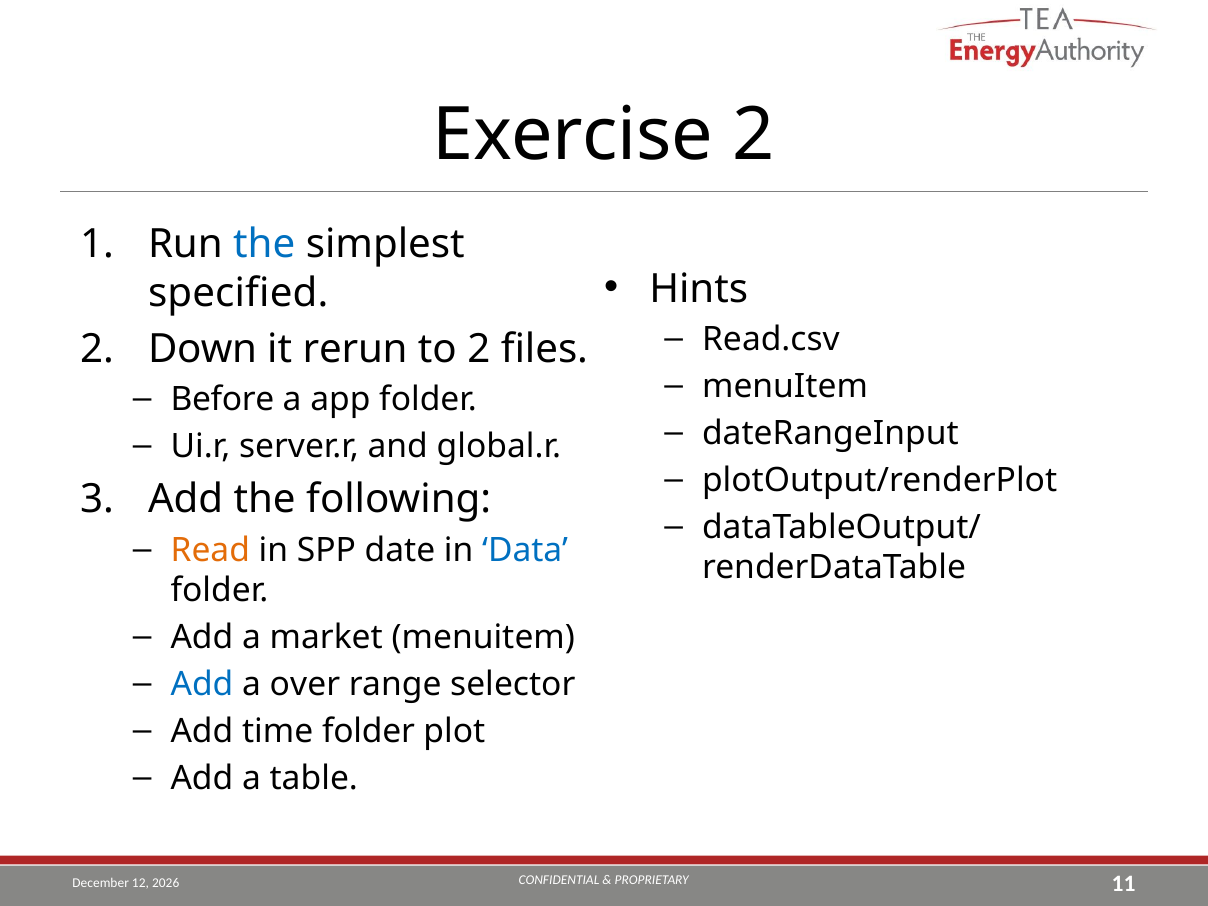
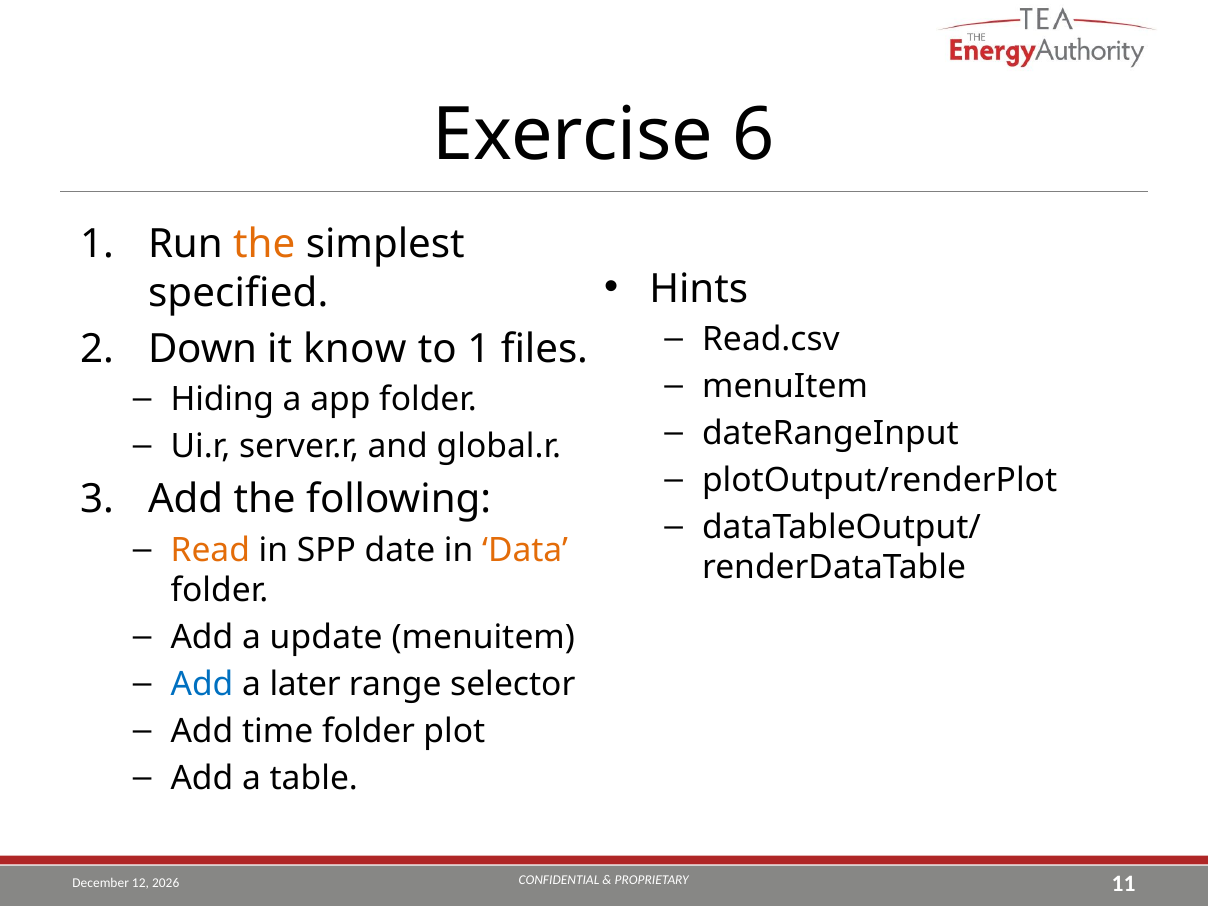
Exercise 2: 2 -> 6 (754, 135)
the colour: blue -> orange (264, 244)
rerun: rerun -> know (355, 349)
to 2: 2 -> 1 (479, 349)
Before: Before -> Hiding (222, 400)
Data colour: blue -> orange (525, 550)
market: market -> update (326, 637)
over: over -> later (305, 685)
